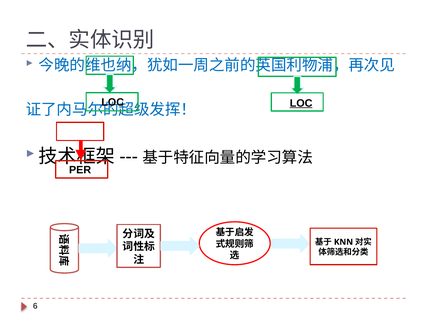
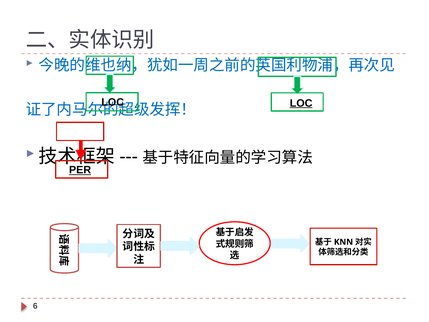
PER underline: none -> present (80, 170)
